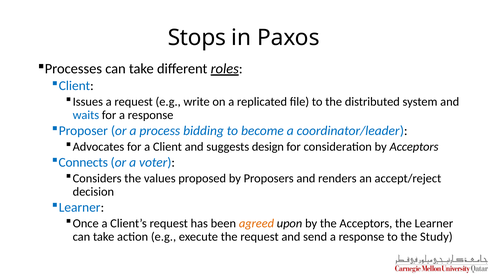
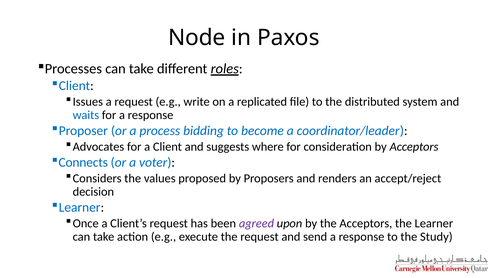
Stops: Stops -> Node (197, 38)
design: design -> where (268, 147)
agreed colour: orange -> purple (256, 224)
